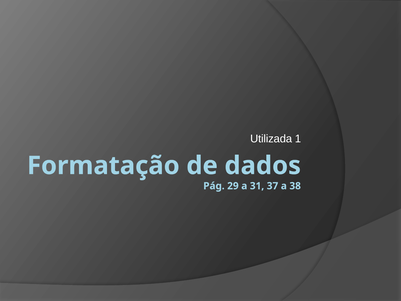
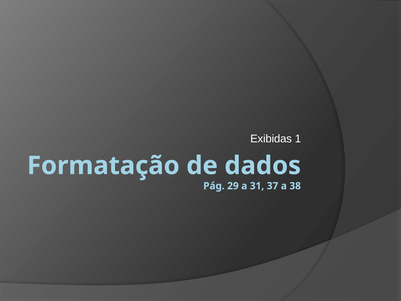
Utilizada: Utilizada -> Exibidas (271, 139)
